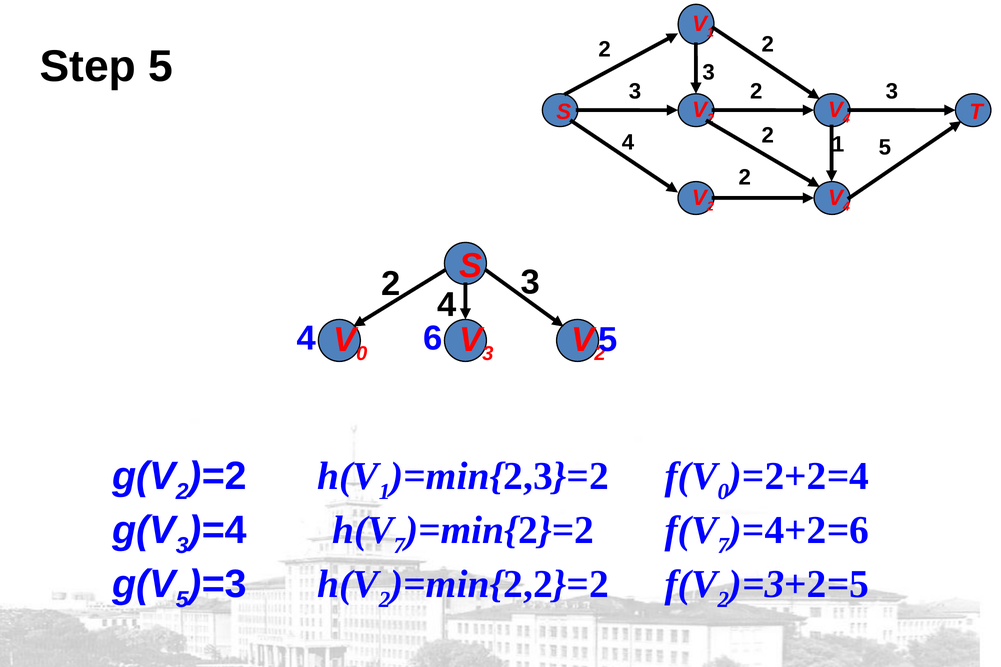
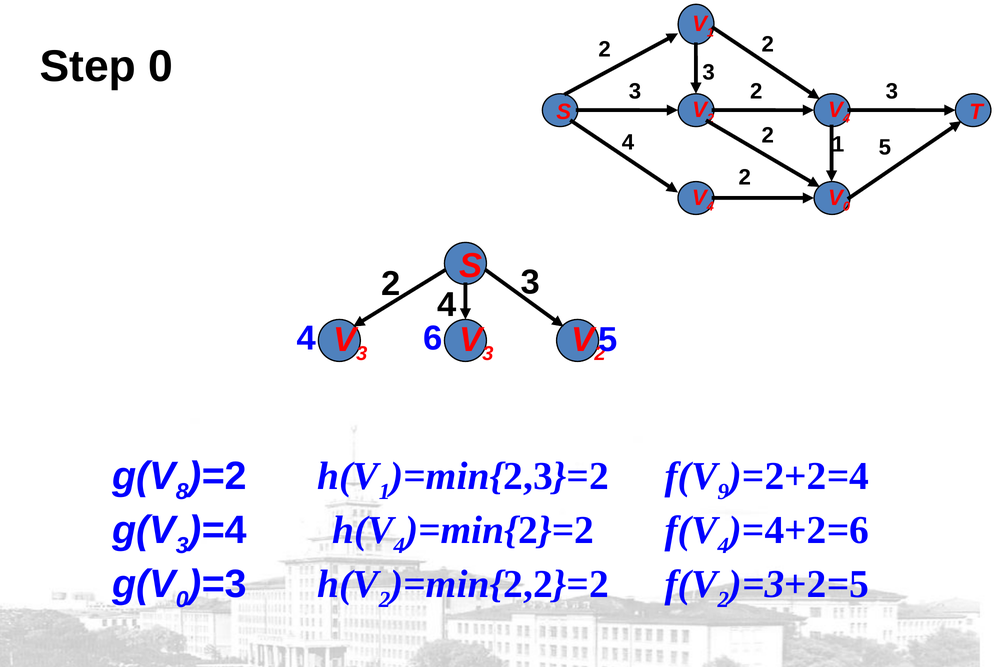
Step 5: 5 -> 0 (161, 67)
2: 2 -> 4 (710, 206)
4: 4 -> 0 (846, 206)
0: 0 -> 3 (362, 354)
2: 2 -> 8 (182, 492)
0: 0 -> 9 (723, 492)
7: 7 -> 4 (399, 546)
7: 7 -> 4 (723, 546)
5: 5 -> 0 (182, 600)
